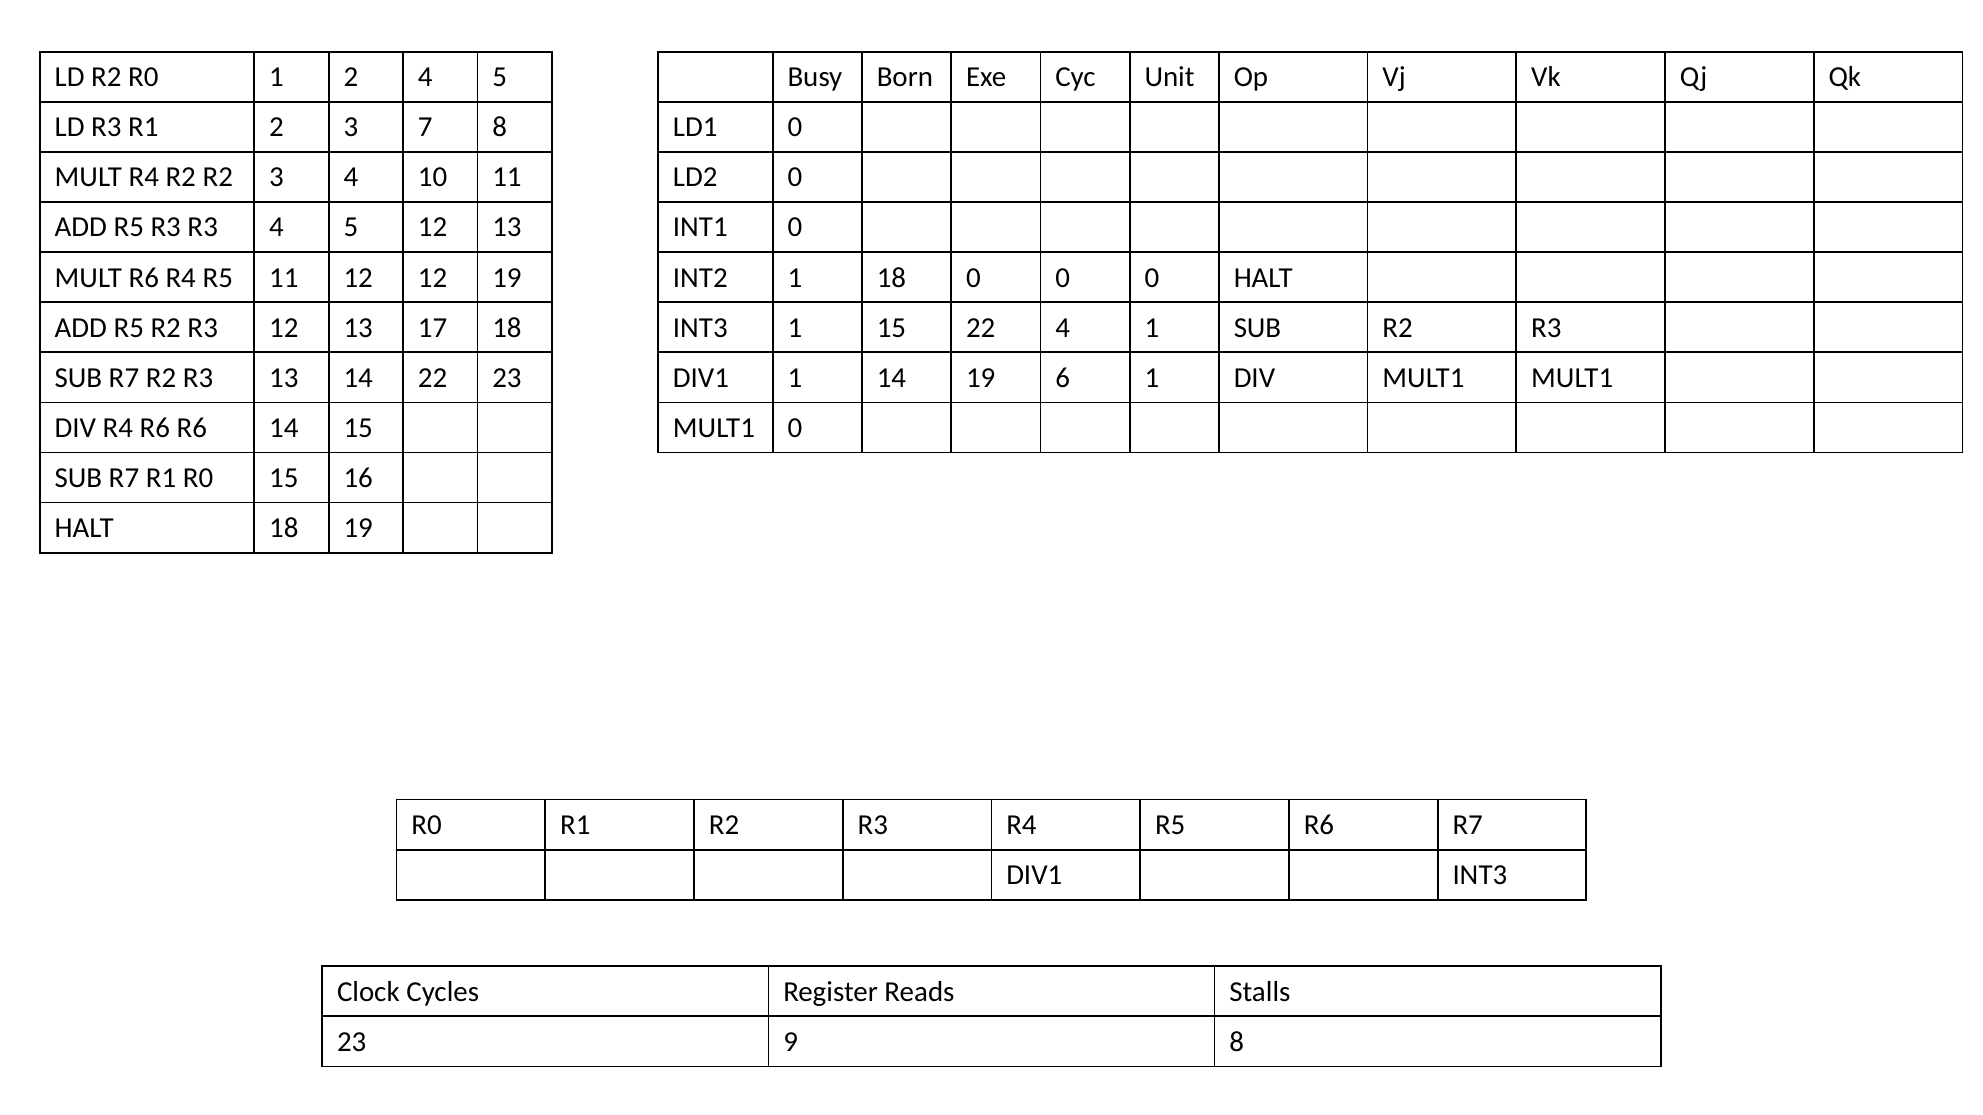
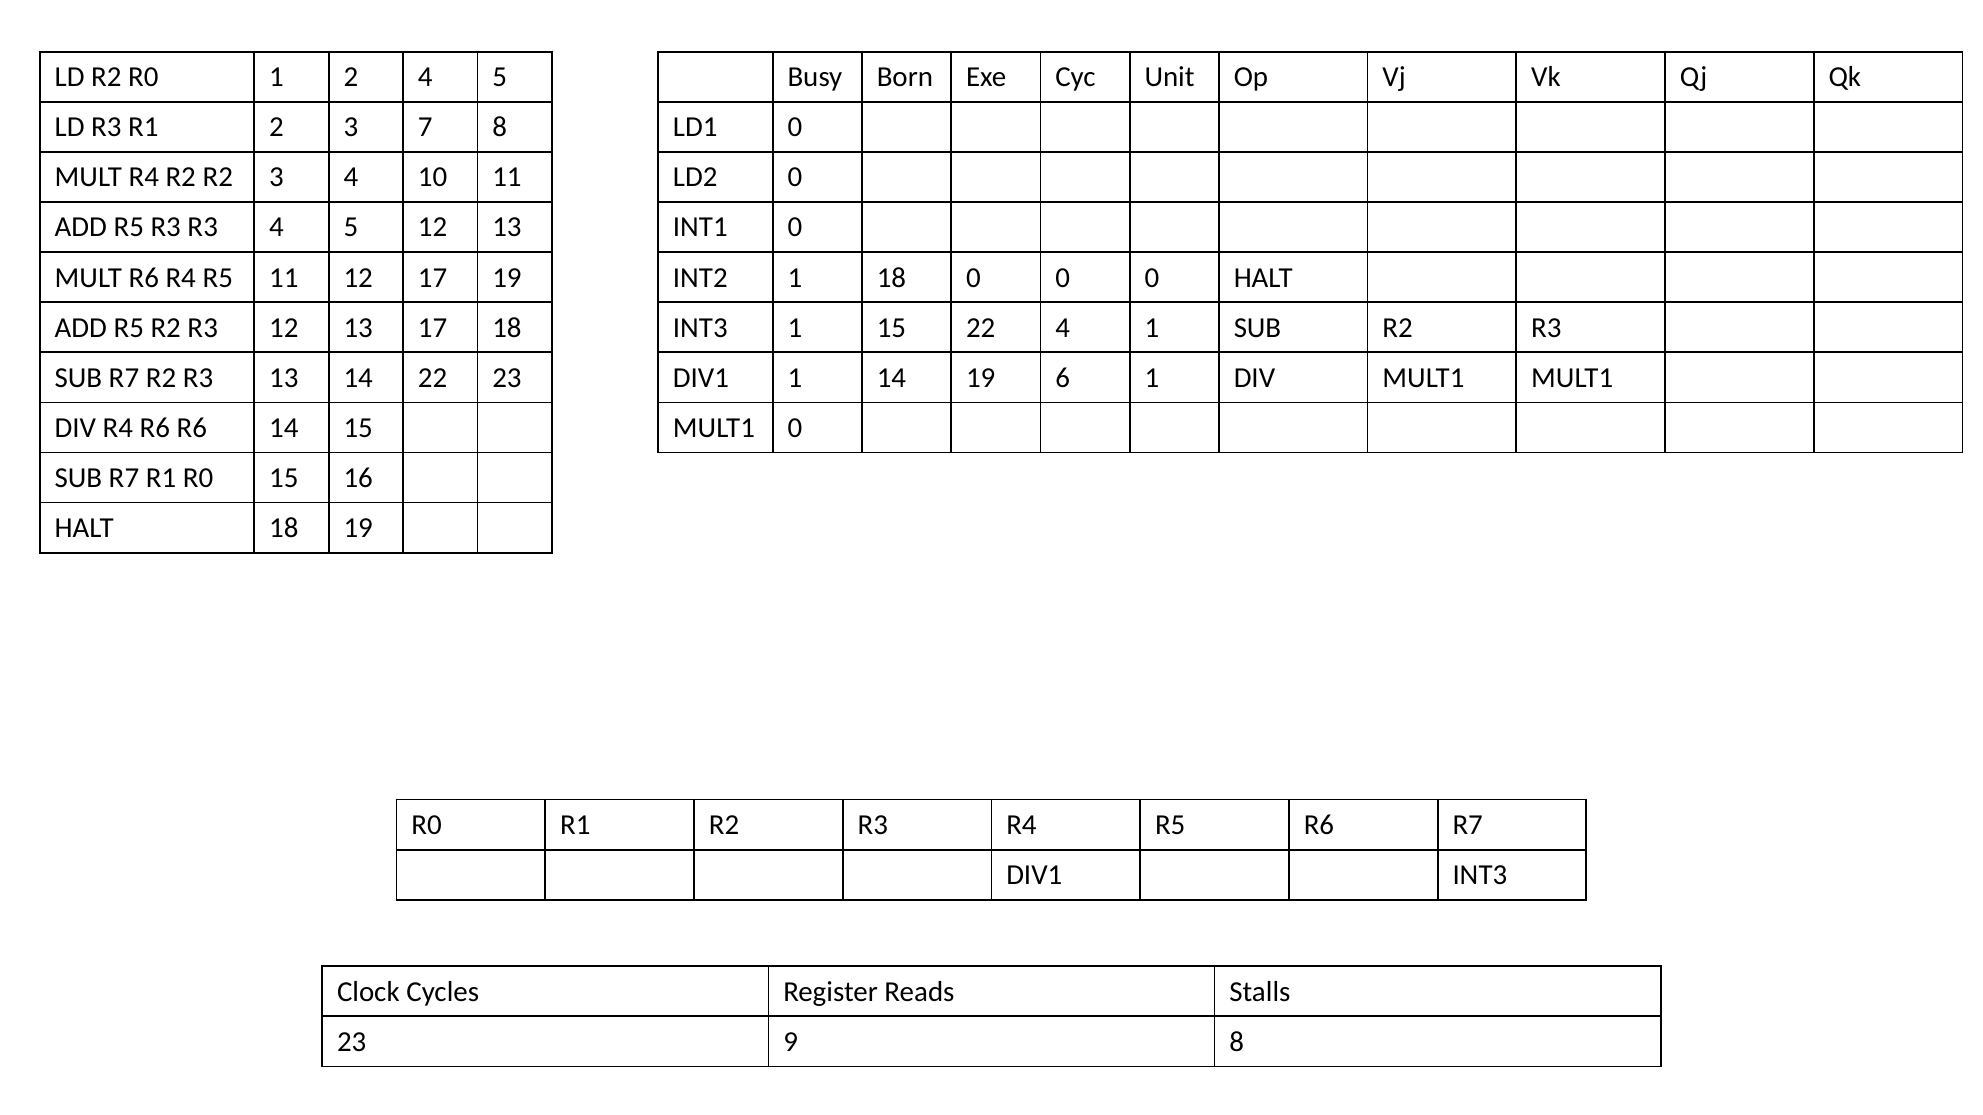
12 12: 12 -> 17 (433, 278)
